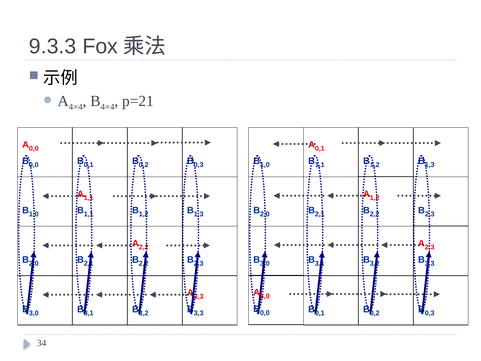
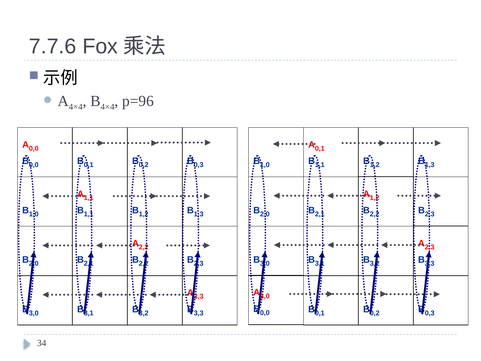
9.3.3: 9.3.3 -> 7.7.6 (53, 46)
p=21: p=21 -> p=96 (138, 101)
